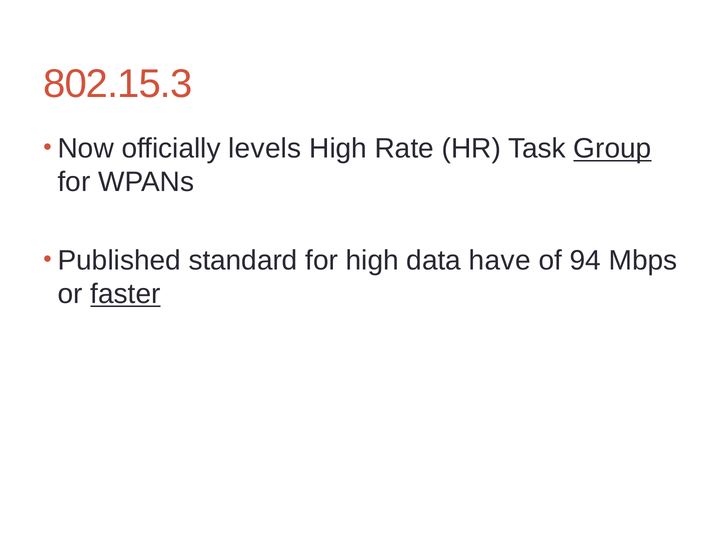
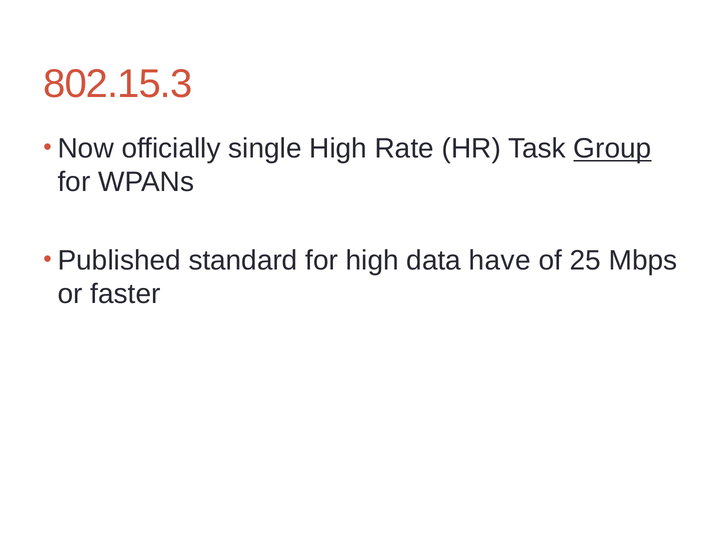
levels: levels -> single (265, 149)
94: 94 -> 25 (585, 261)
faster underline: present -> none (125, 294)
